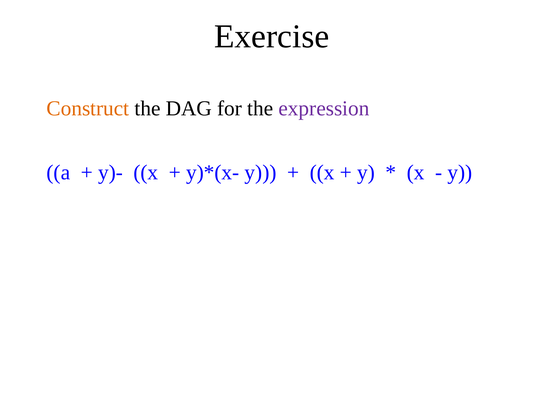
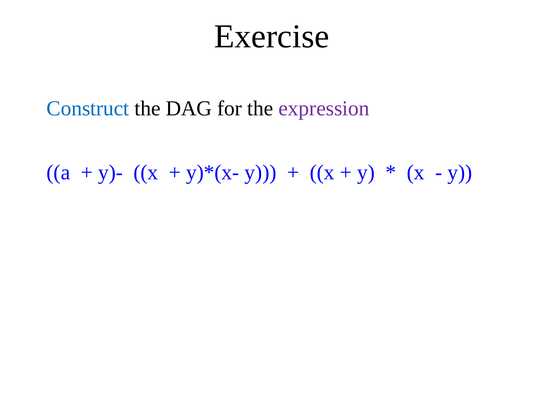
Construct colour: orange -> blue (88, 108)
